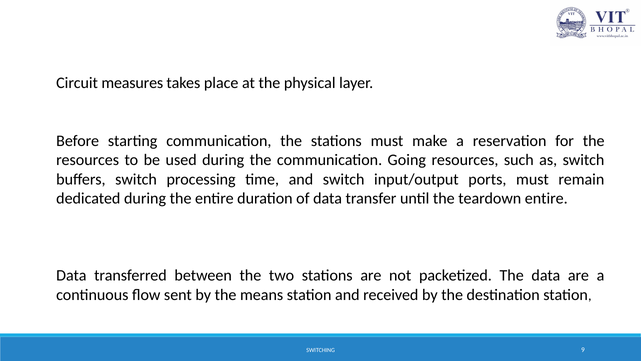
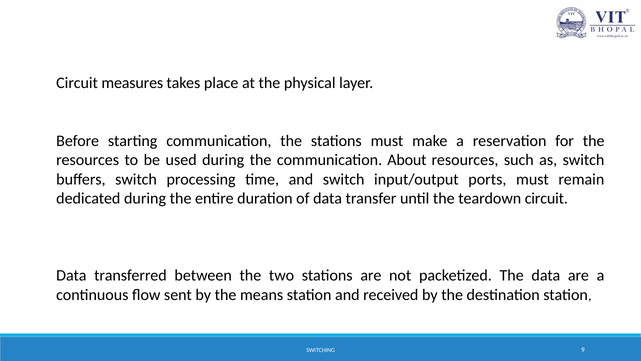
Going: Going -> About (407, 160)
teardown entire: entire -> circuit (546, 198)
